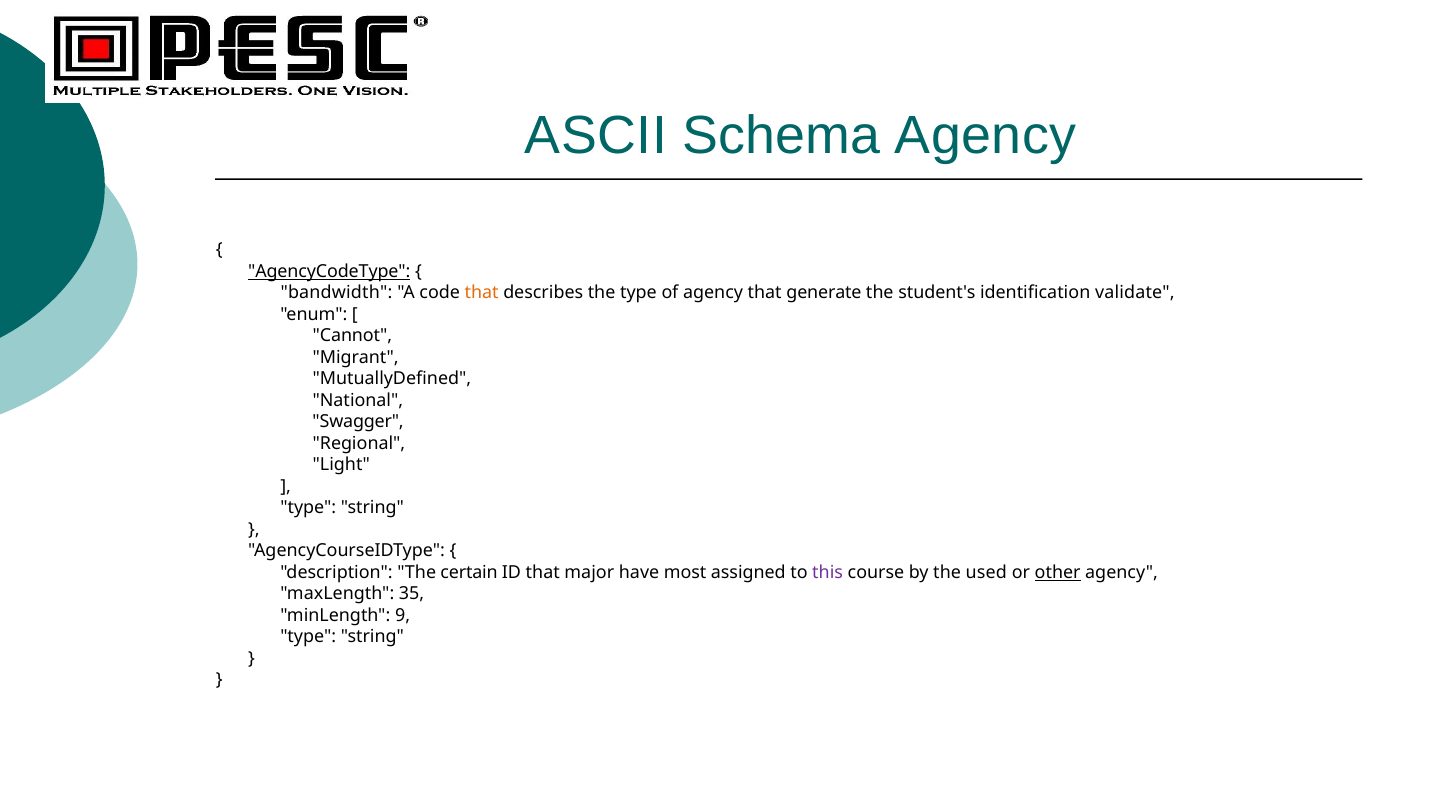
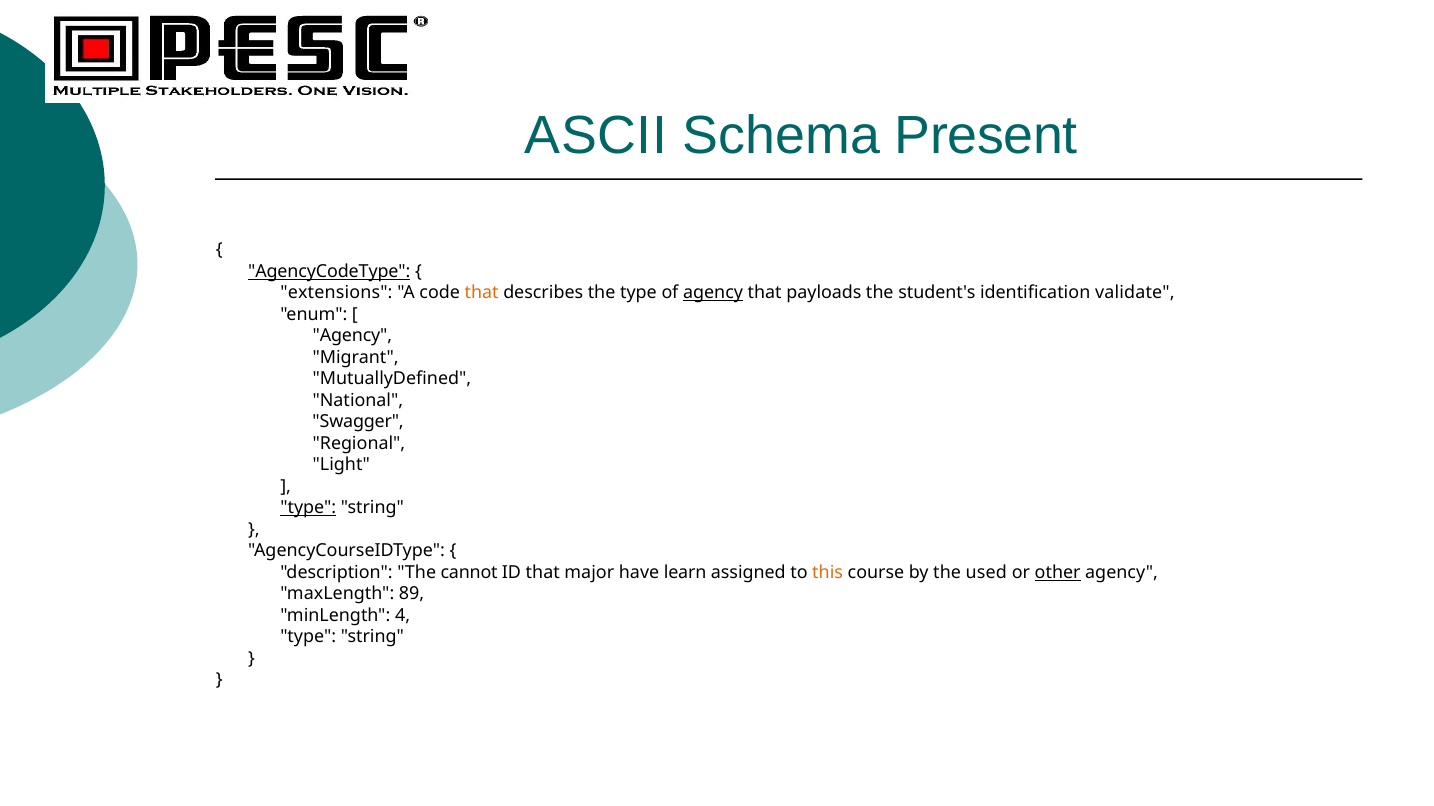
Schema Agency: Agency -> Present (986, 136)
bandwidth: bandwidth -> extensions (336, 293)
agency underline: none -> present (713, 293)
generate: generate -> payloads (824, 293)
Cannot: Cannot -> Agency (352, 336)
type underline: none -> present (308, 508)
certain: certain -> cannot (469, 573)
most: most -> learn (685, 573)
this colour: purple -> orange (828, 573)
35: 35 -> 89 (412, 594)
9: 9 -> 4 (403, 616)
